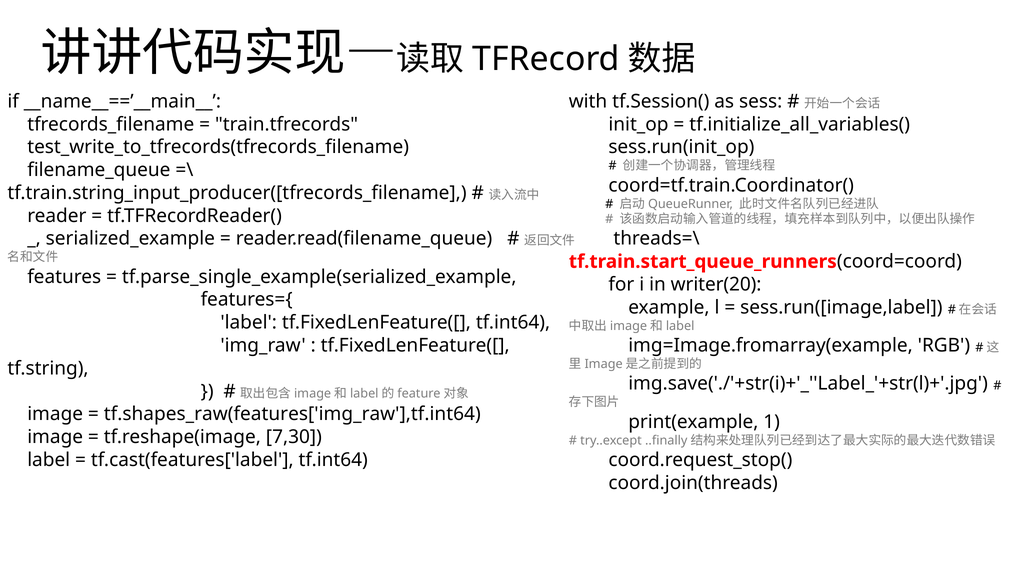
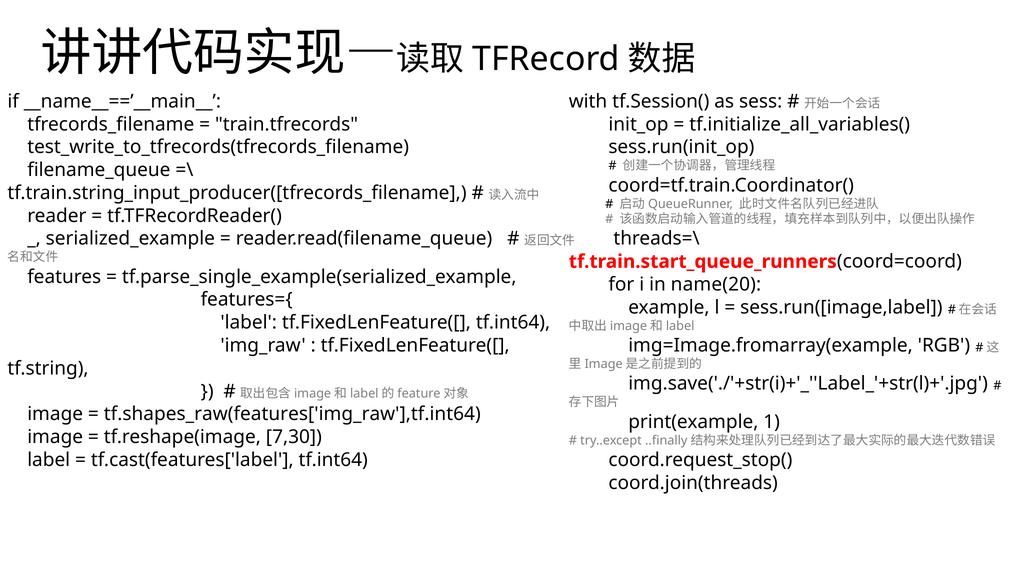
writer(20: writer(20 -> name(20 (716, 284)
